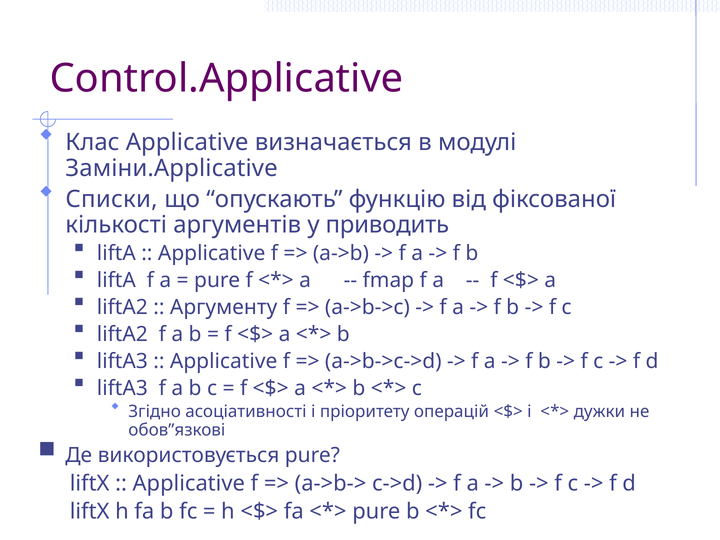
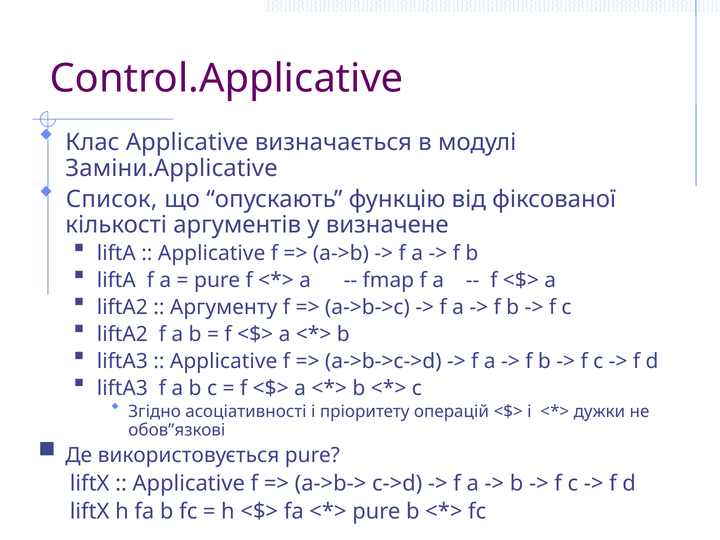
Списки: Списки -> Список (112, 199)
приводить: приводить -> визначене (387, 225)
